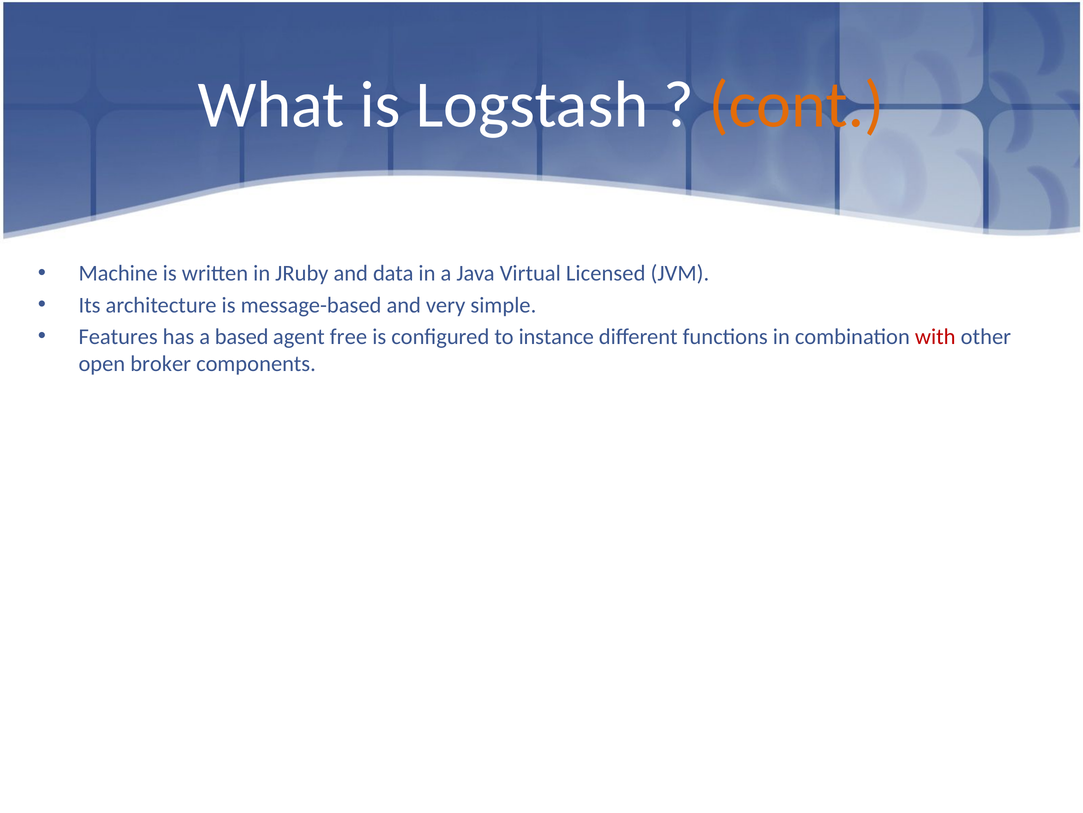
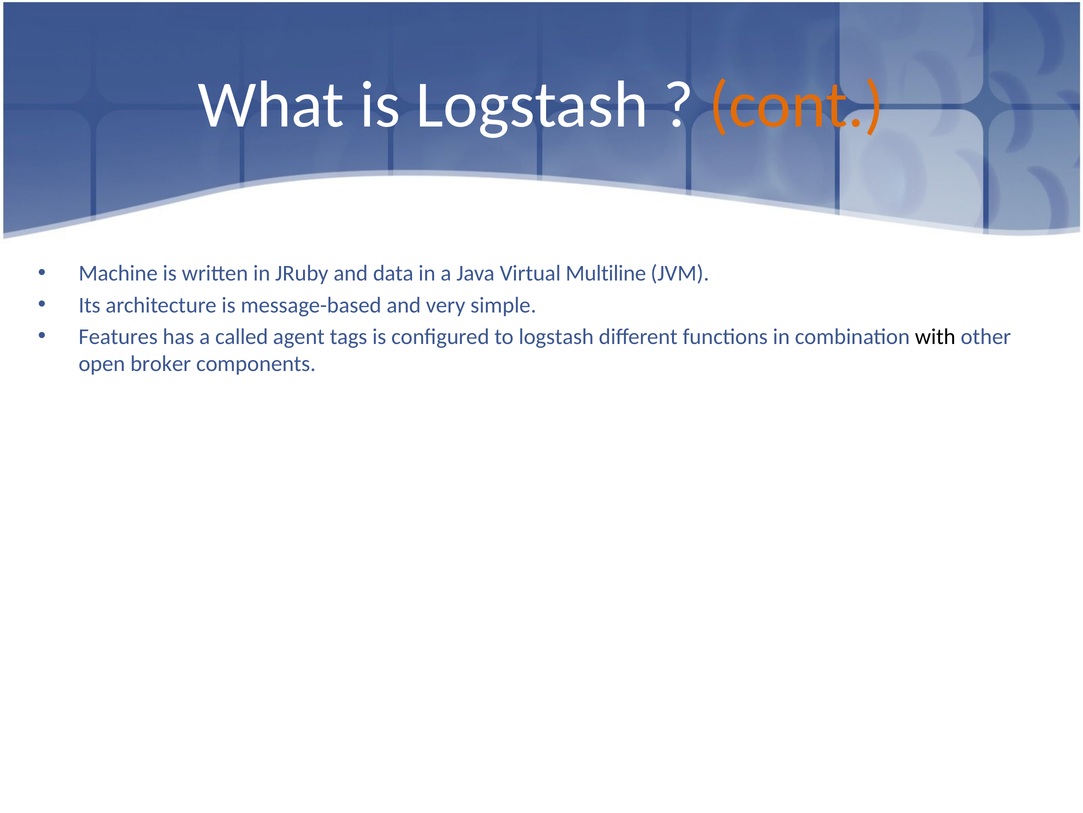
Licensed: Licensed -> Multiline (606, 273)
based: based -> called (242, 336)
free: free -> tags (349, 336)
to instance: instance -> logstash (556, 336)
with colour: red -> black (935, 336)
